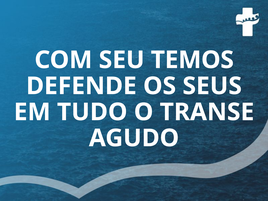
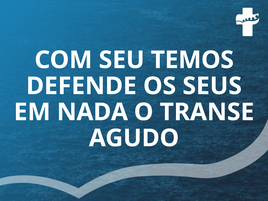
TUDO: TUDO -> NADA (92, 112)
